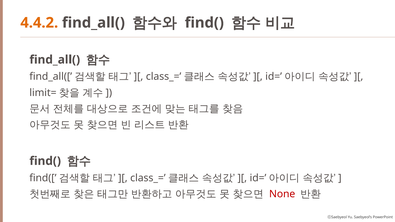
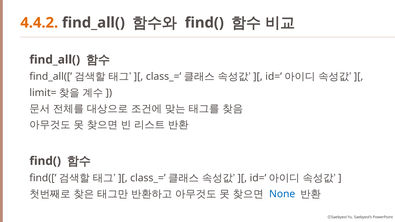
None colour: red -> blue (282, 194)
